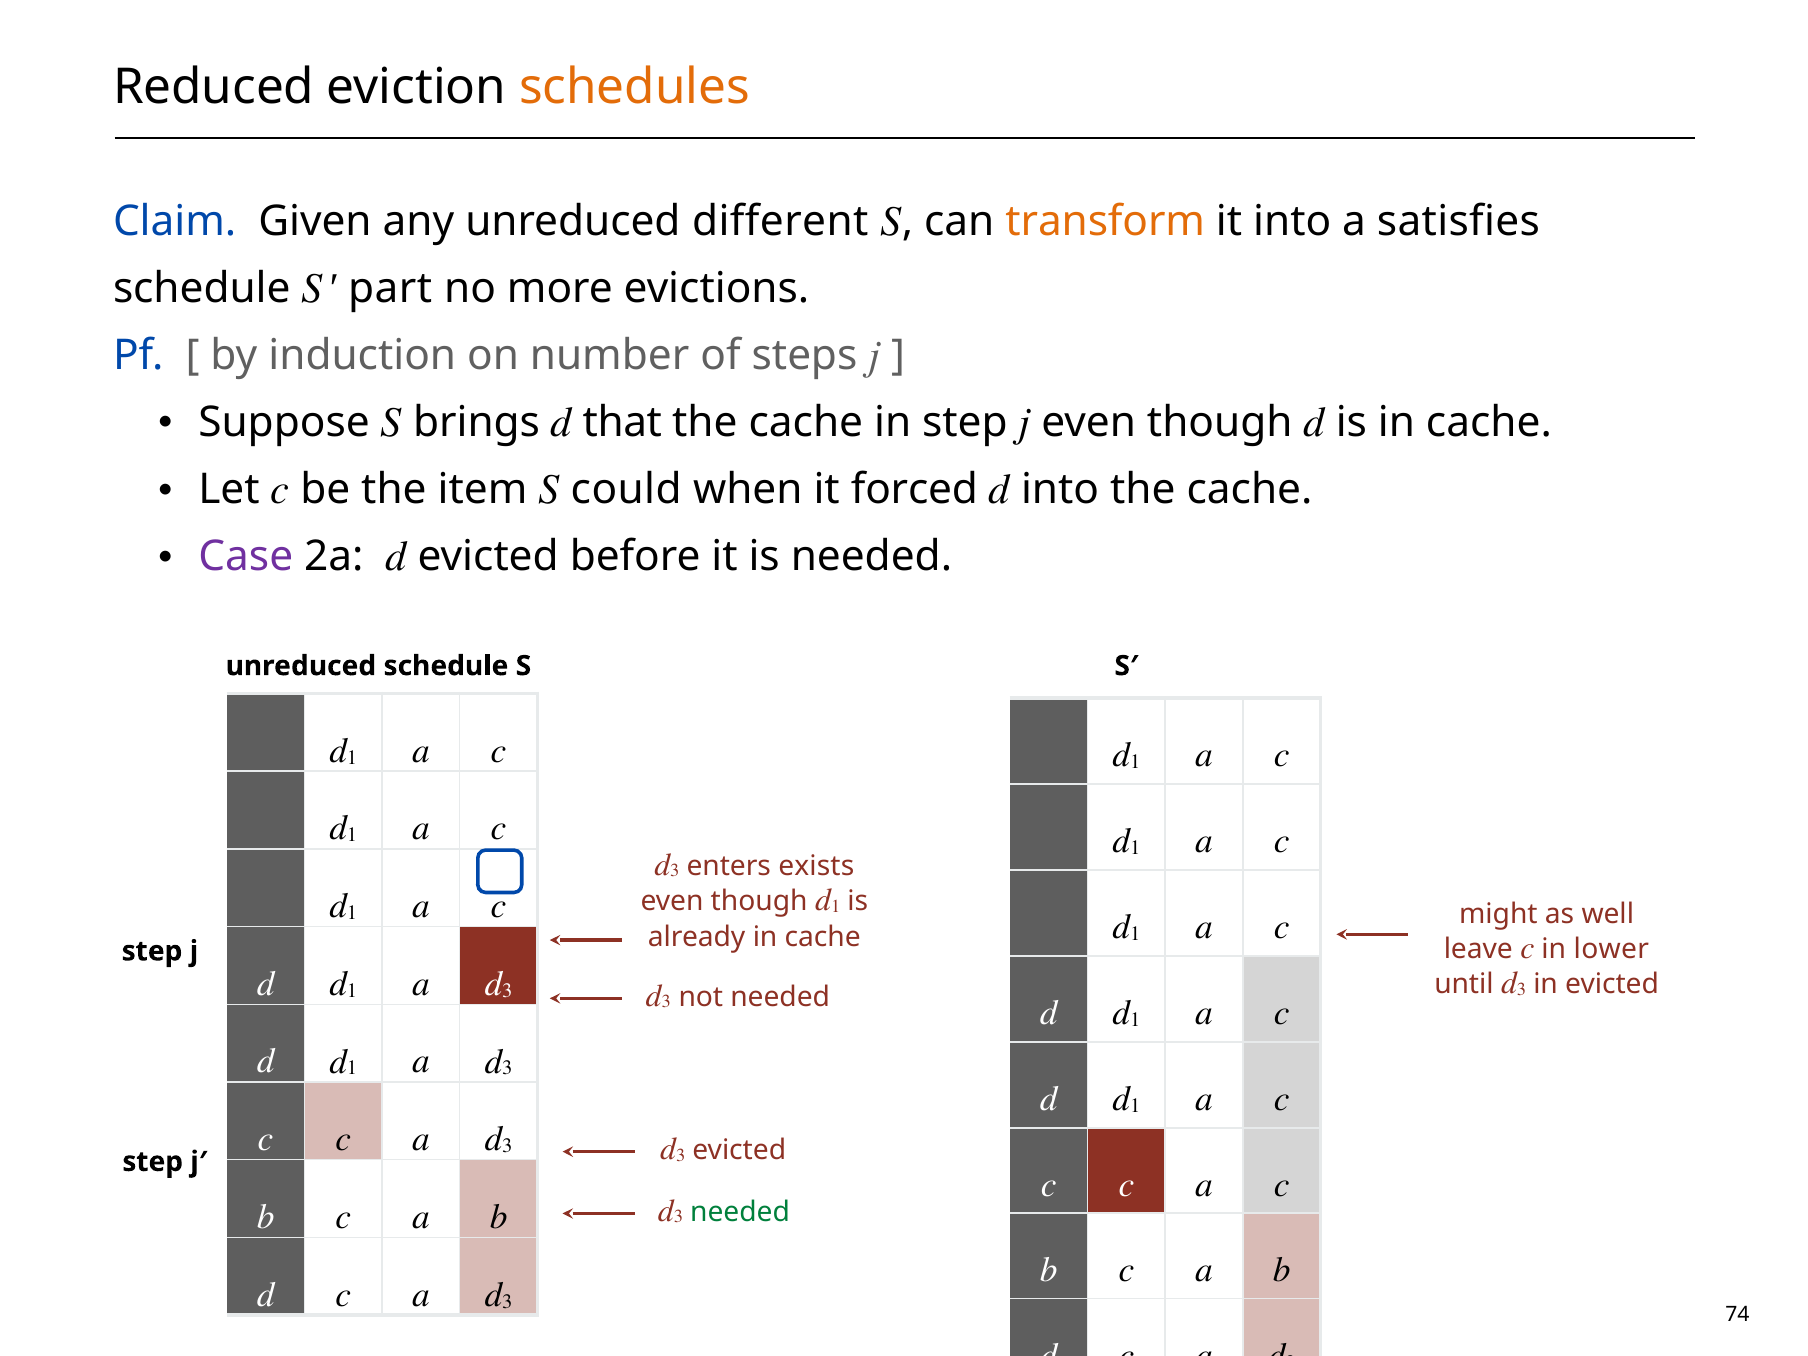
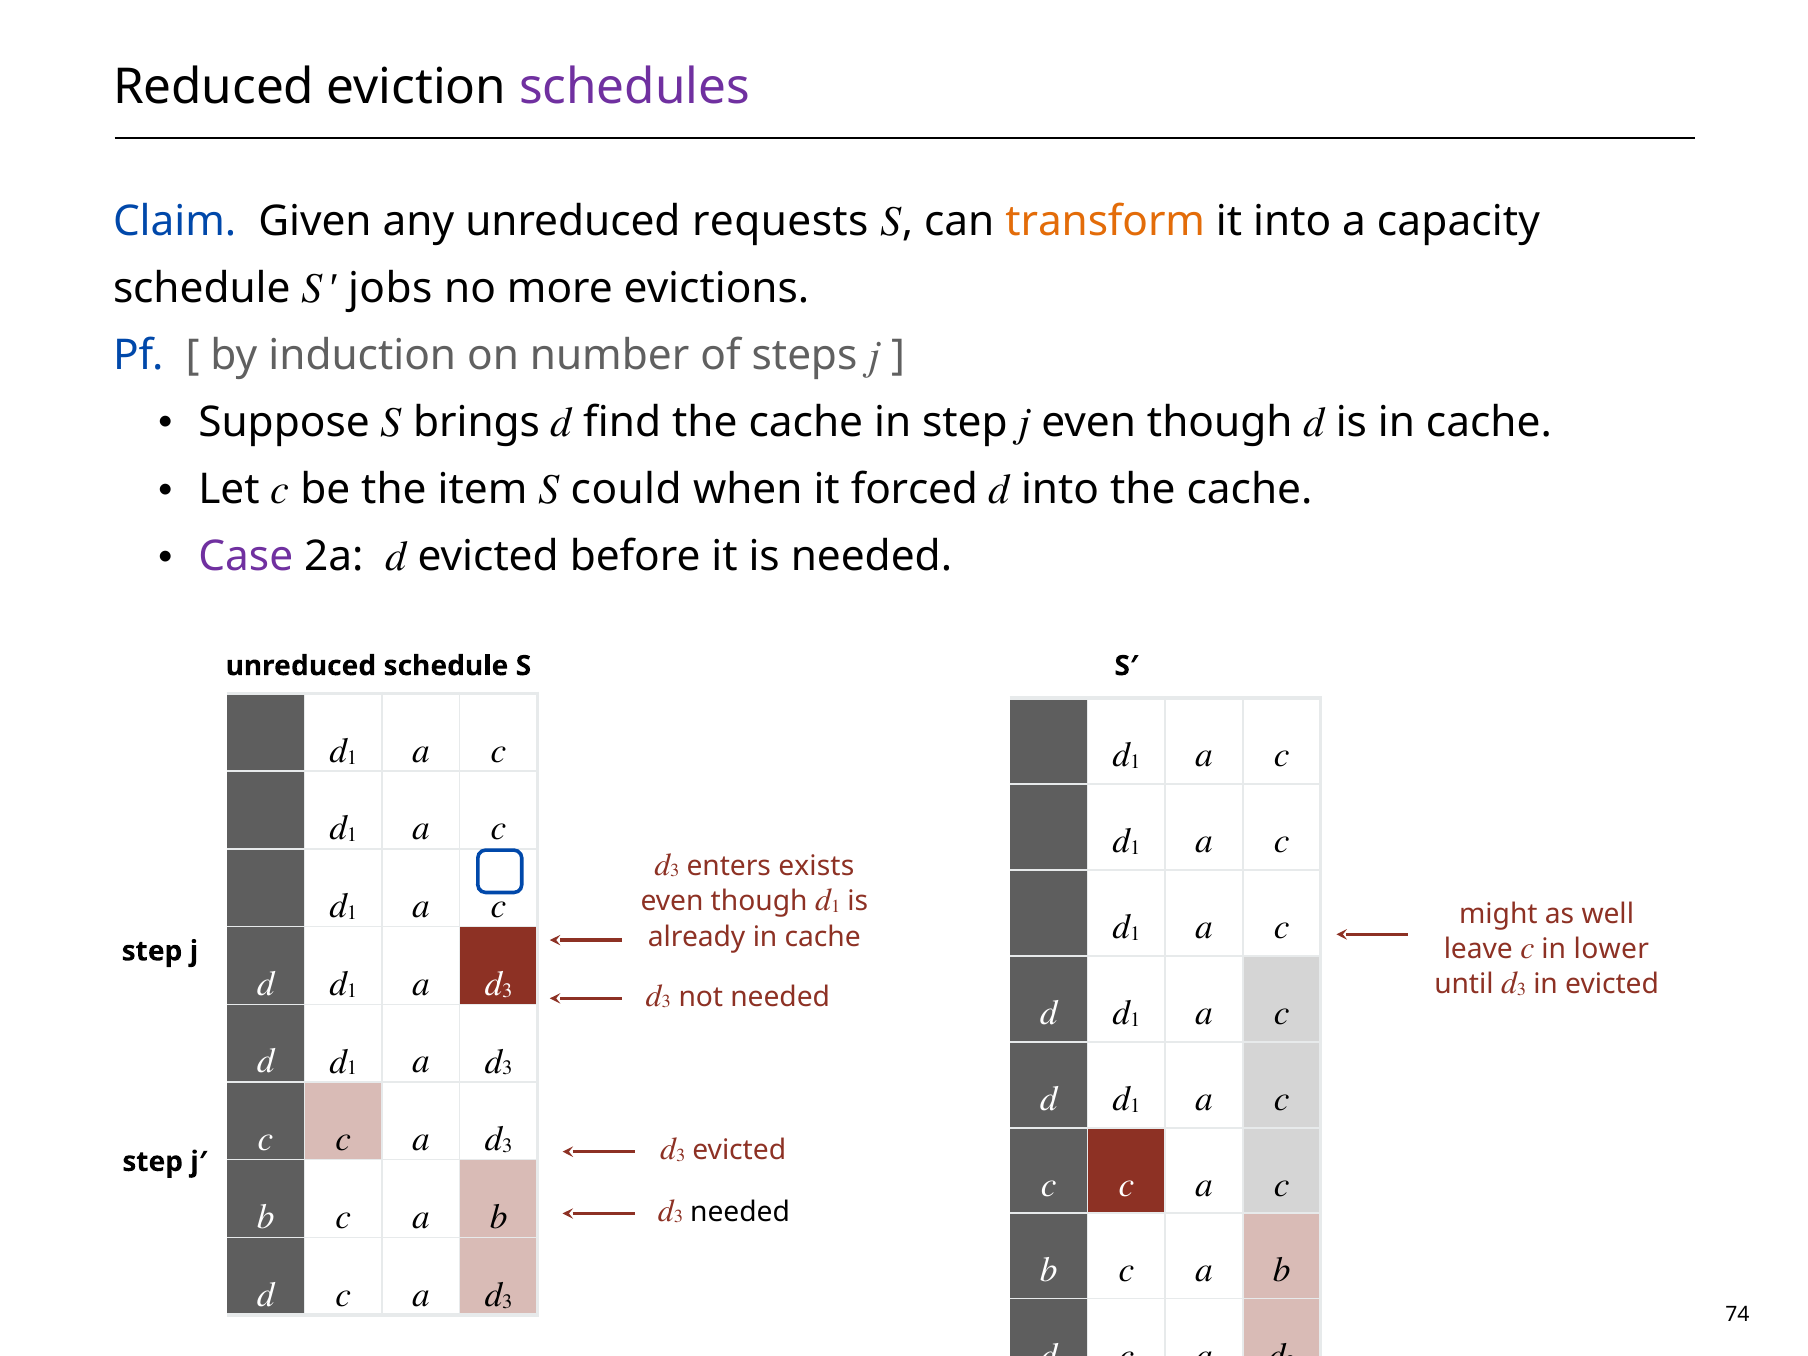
schedules colour: orange -> purple (635, 87)
different: different -> requests (780, 221)
satisfies: satisfies -> capacity (1458, 221)
part: part -> jobs (390, 288)
that: that -> find (622, 423)
needed colour: green -> black (740, 1212)
